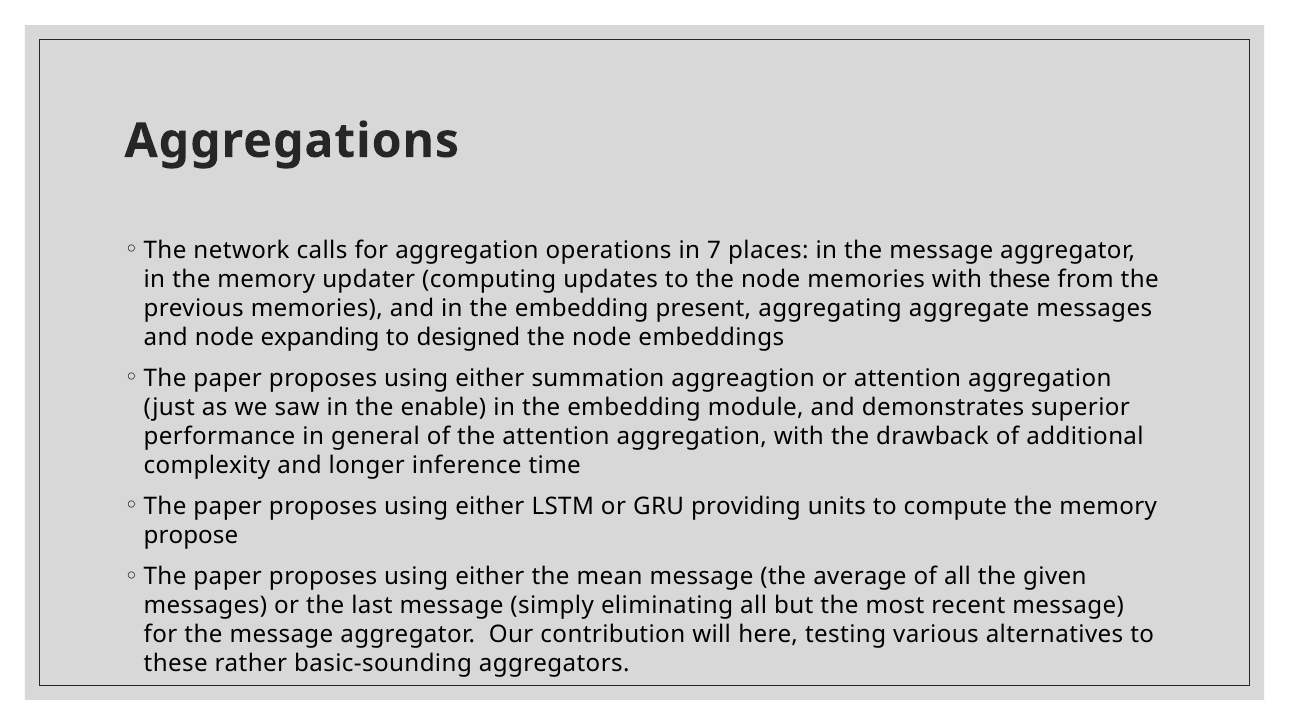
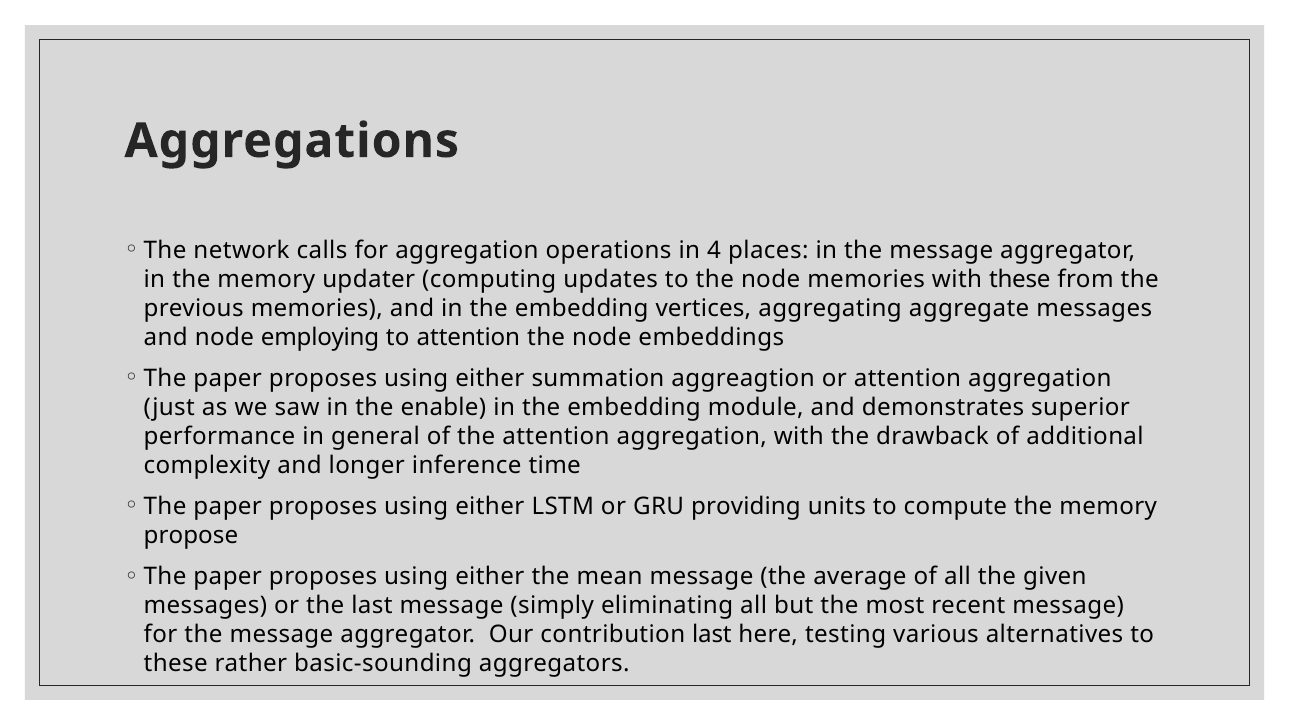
7: 7 -> 4 (714, 250)
present: present -> vertices (703, 308)
expanding: expanding -> employing (320, 337)
to designed: designed -> attention (468, 337)
contribution will: will -> last (712, 634)
